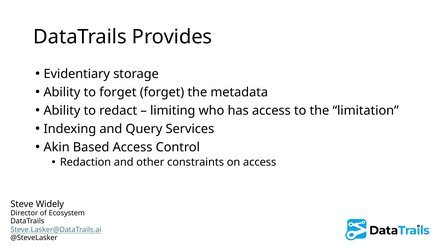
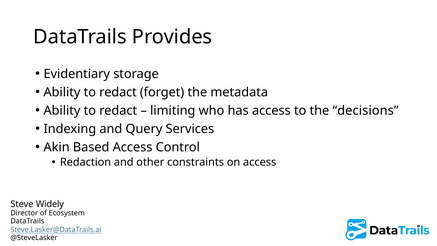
forget: forget -> redact (118, 92)
limitation: limitation -> decisions (366, 110)
